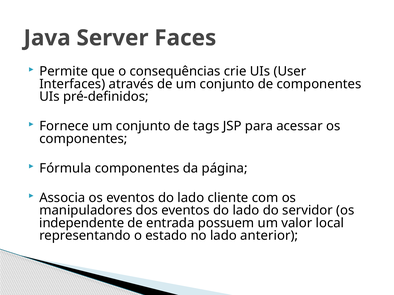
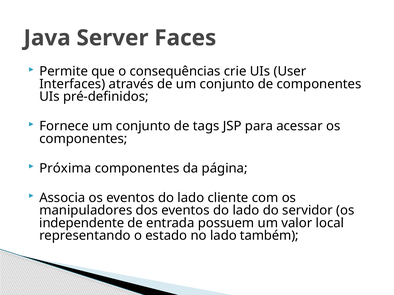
Fórmula: Fórmula -> Próxima (65, 169)
anterior: anterior -> também (269, 236)
